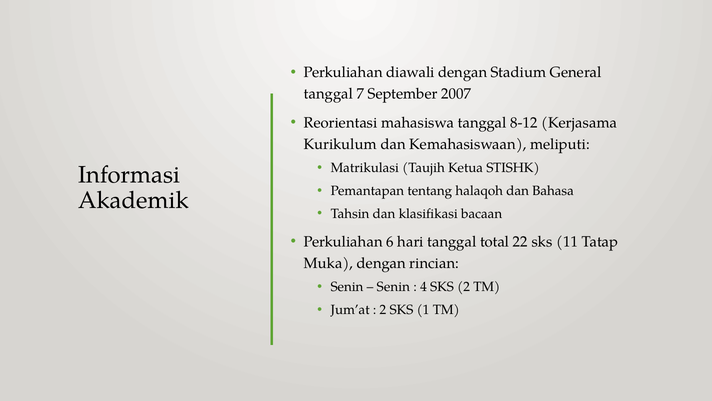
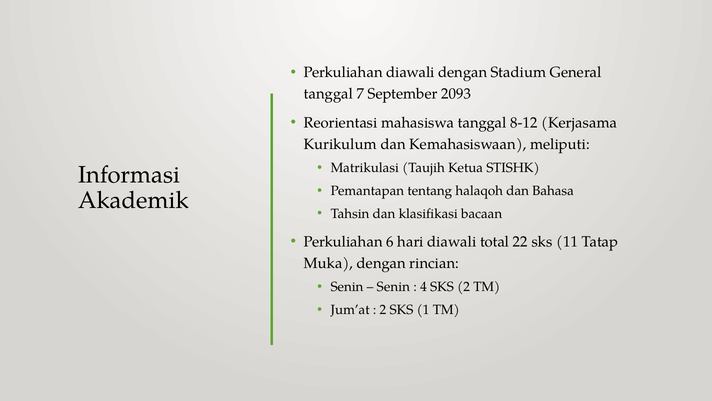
2007: 2007 -> 2093 (456, 94)
hari tanggal: tanggal -> diawali (452, 241)
